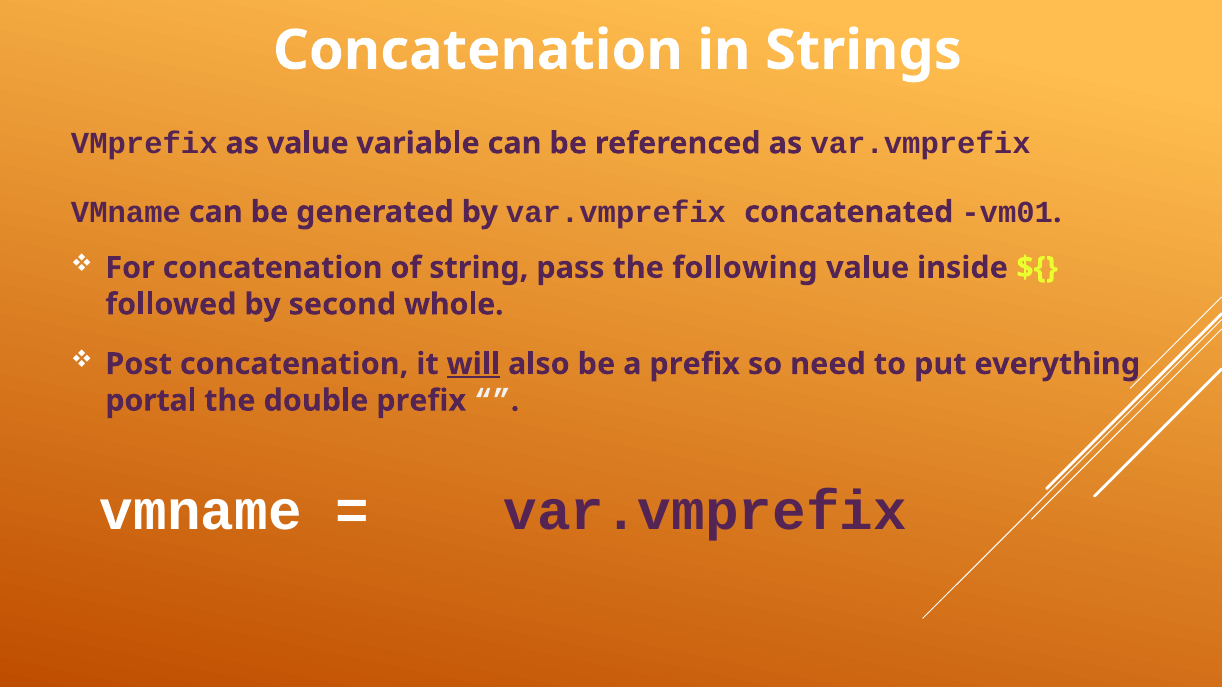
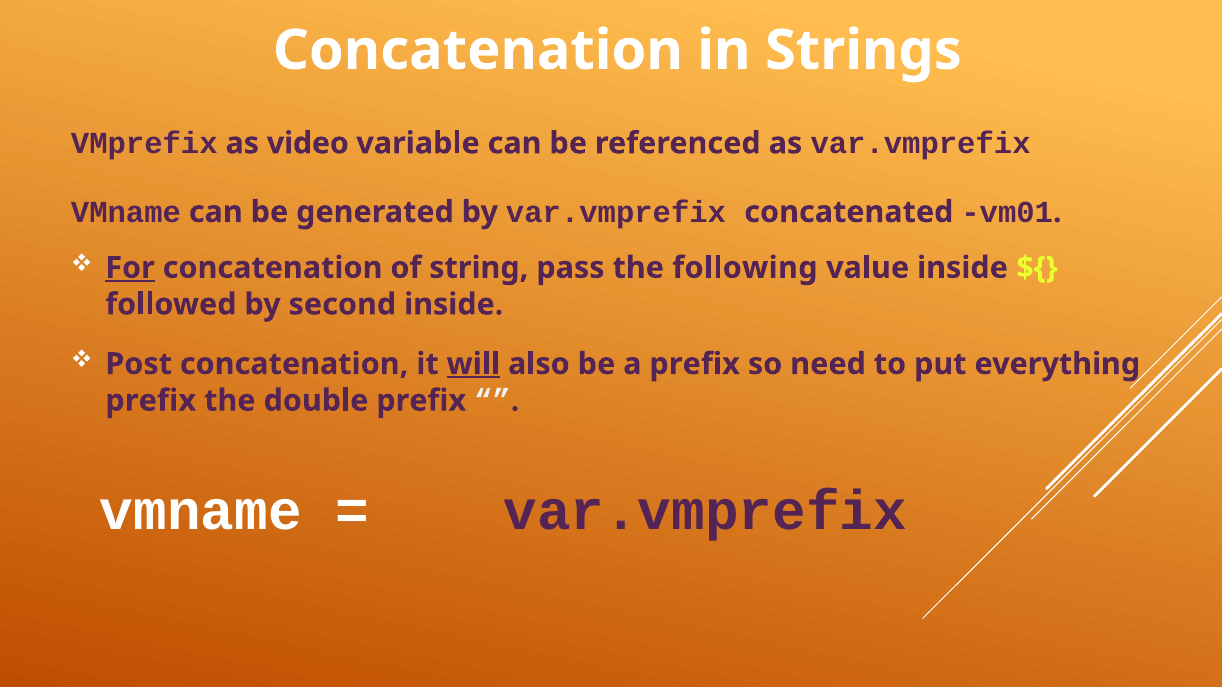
as value: value -> video (308, 143)
For underline: none -> present (130, 268)
second whole: whole -> inside (454, 305)
portal: portal -> prefix (151, 401)
